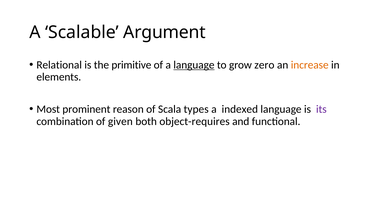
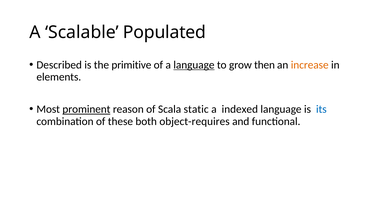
Argument: Argument -> Populated (165, 32)
Relational: Relational -> Described (59, 65)
zero: zero -> then (265, 65)
prominent underline: none -> present (86, 109)
types: types -> static (196, 109)
its colour: purple -> blue (321, 109)
given: given -> these (120, 121)
